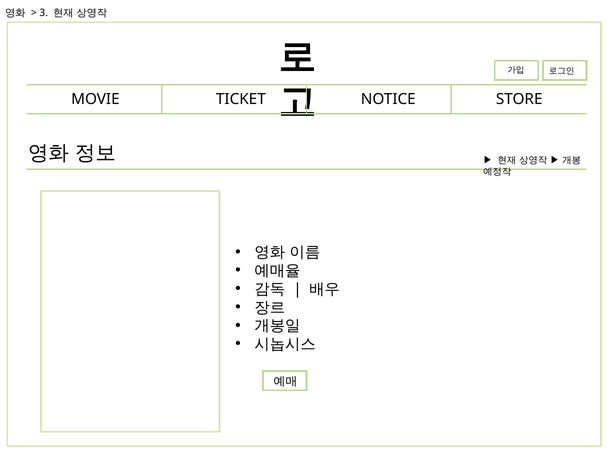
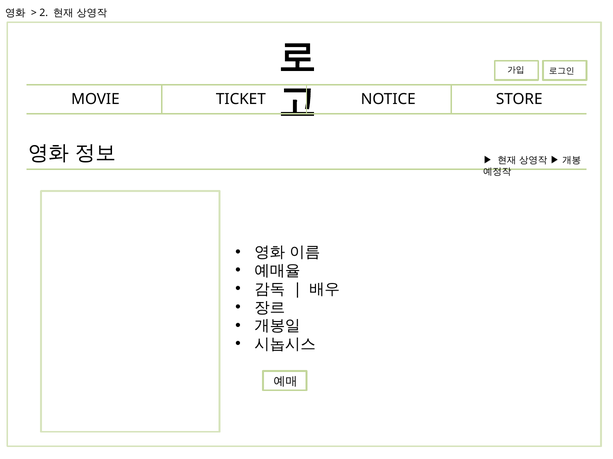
3: 3 -> 2 (44, 13)
